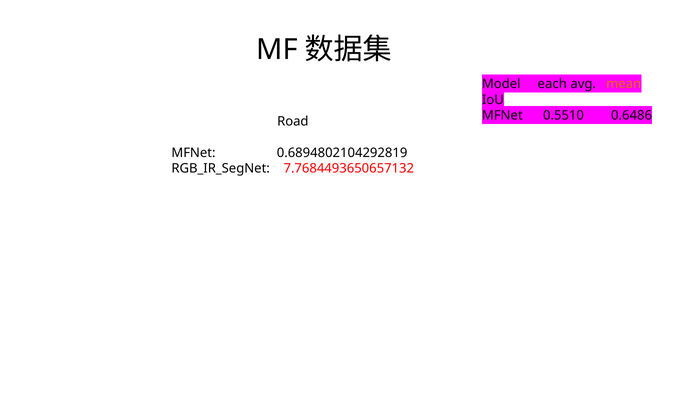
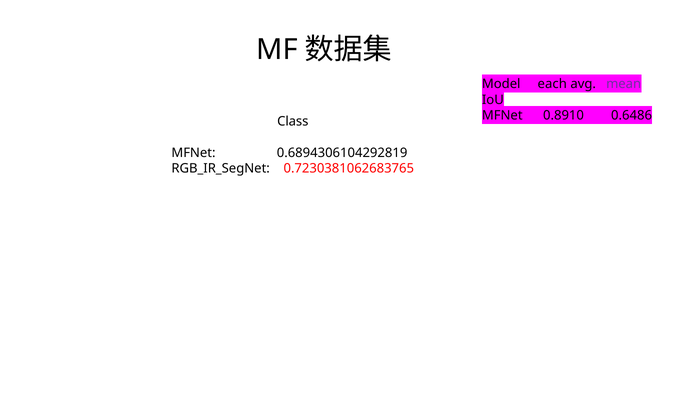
mean colour: orange -> purple (624, 84)
0.5510: 0.5510 -> 0.8910 (564, 115)
Road: Road -> Class (293, 121)
0.6894802104292819: 0.6894802104292819 -> 0.6894306104292819 (342, 153)
7.7684493650657132: 7.7684493650657132 -> 0.7230381062683765 (349, 168)
